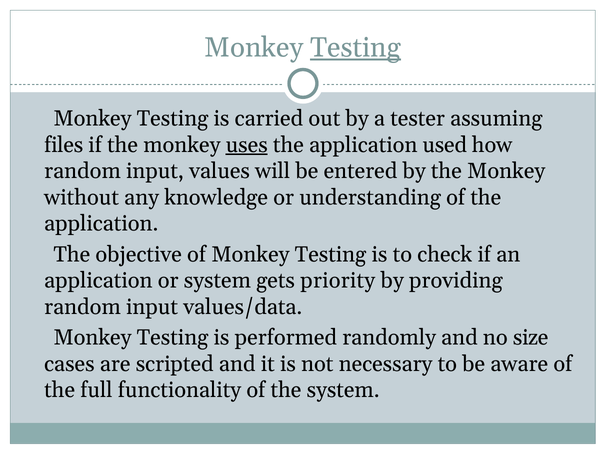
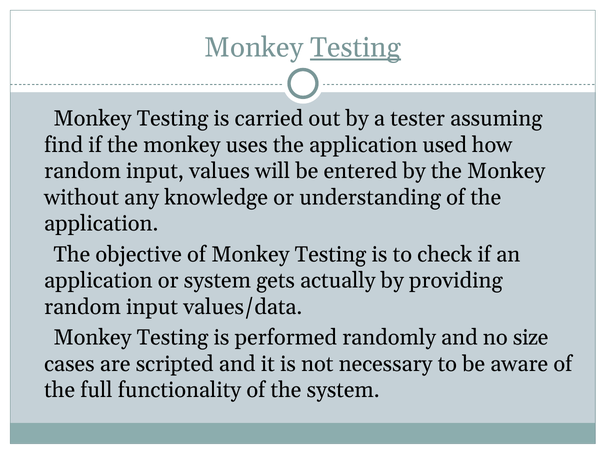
files: files -> find (64, 145)
uses underline: present -> none (247, 145)
priority: priority -> actually (338, 281)
